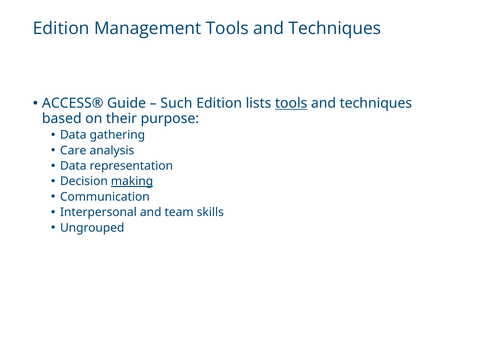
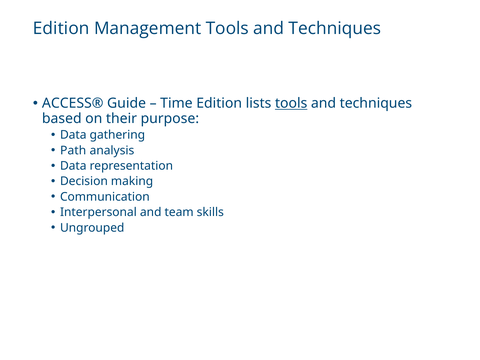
Such: Such -> Time (176, 103)
Care: Care -> Path (73, 150)
making underline: present -> none (132, 181)
